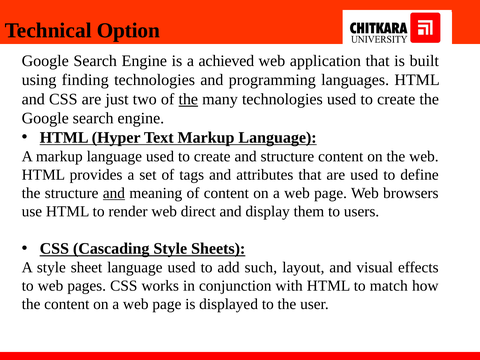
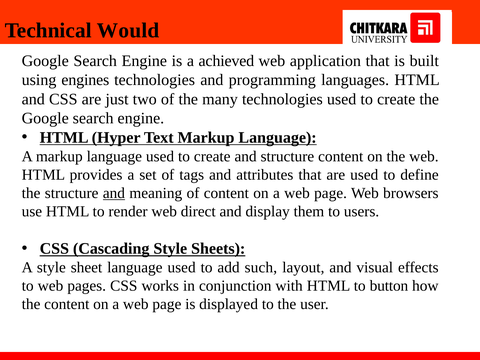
Option: Option -> Would (128, 30)
finding: finding -> engines (85, 80)
the underline: present -> none (188, 99)
match: match -> button (389, 286)
